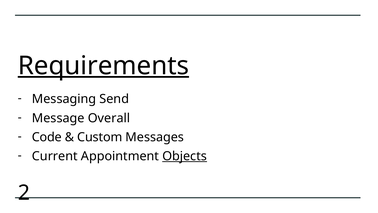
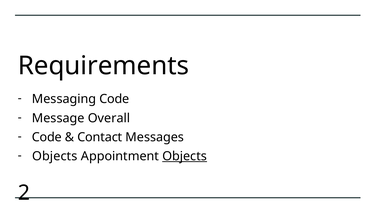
Requirements underline: present -> none (103, 66)
Messaging Send: Send -> Code (114, 99)
Custom: Custom -> Contact (100, 137)
Current: Current -> Objects (55, 156)
